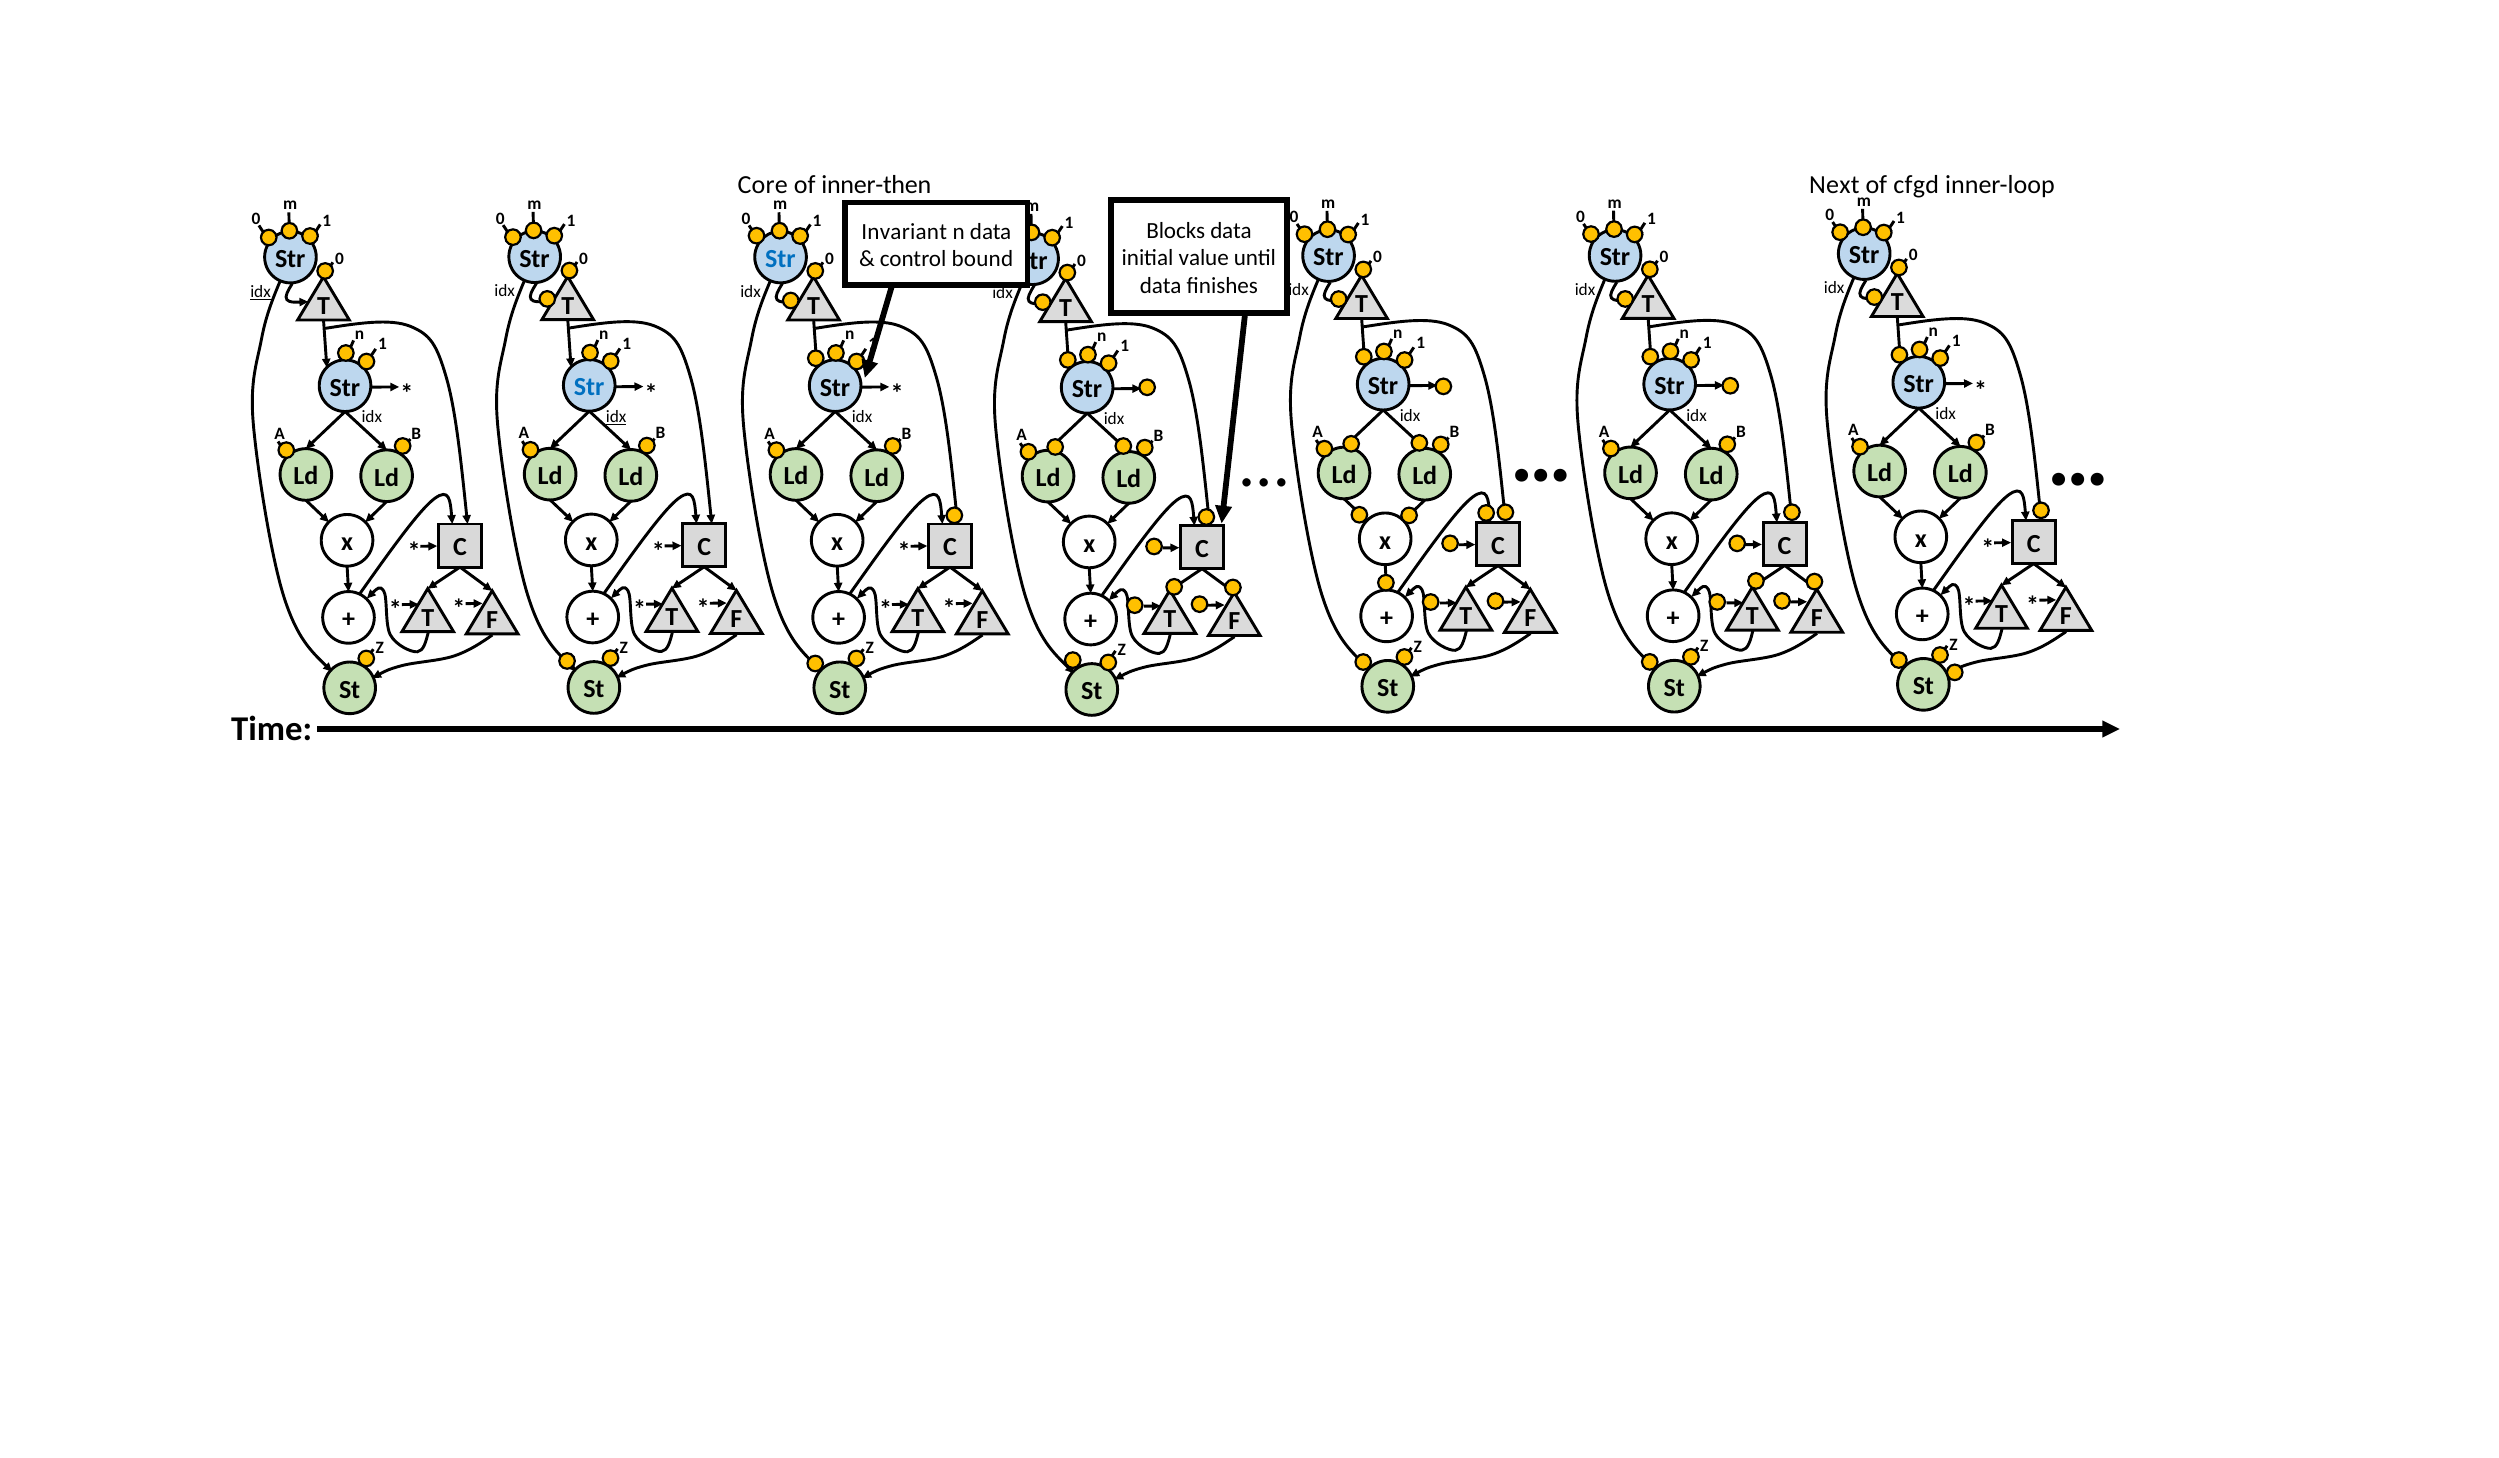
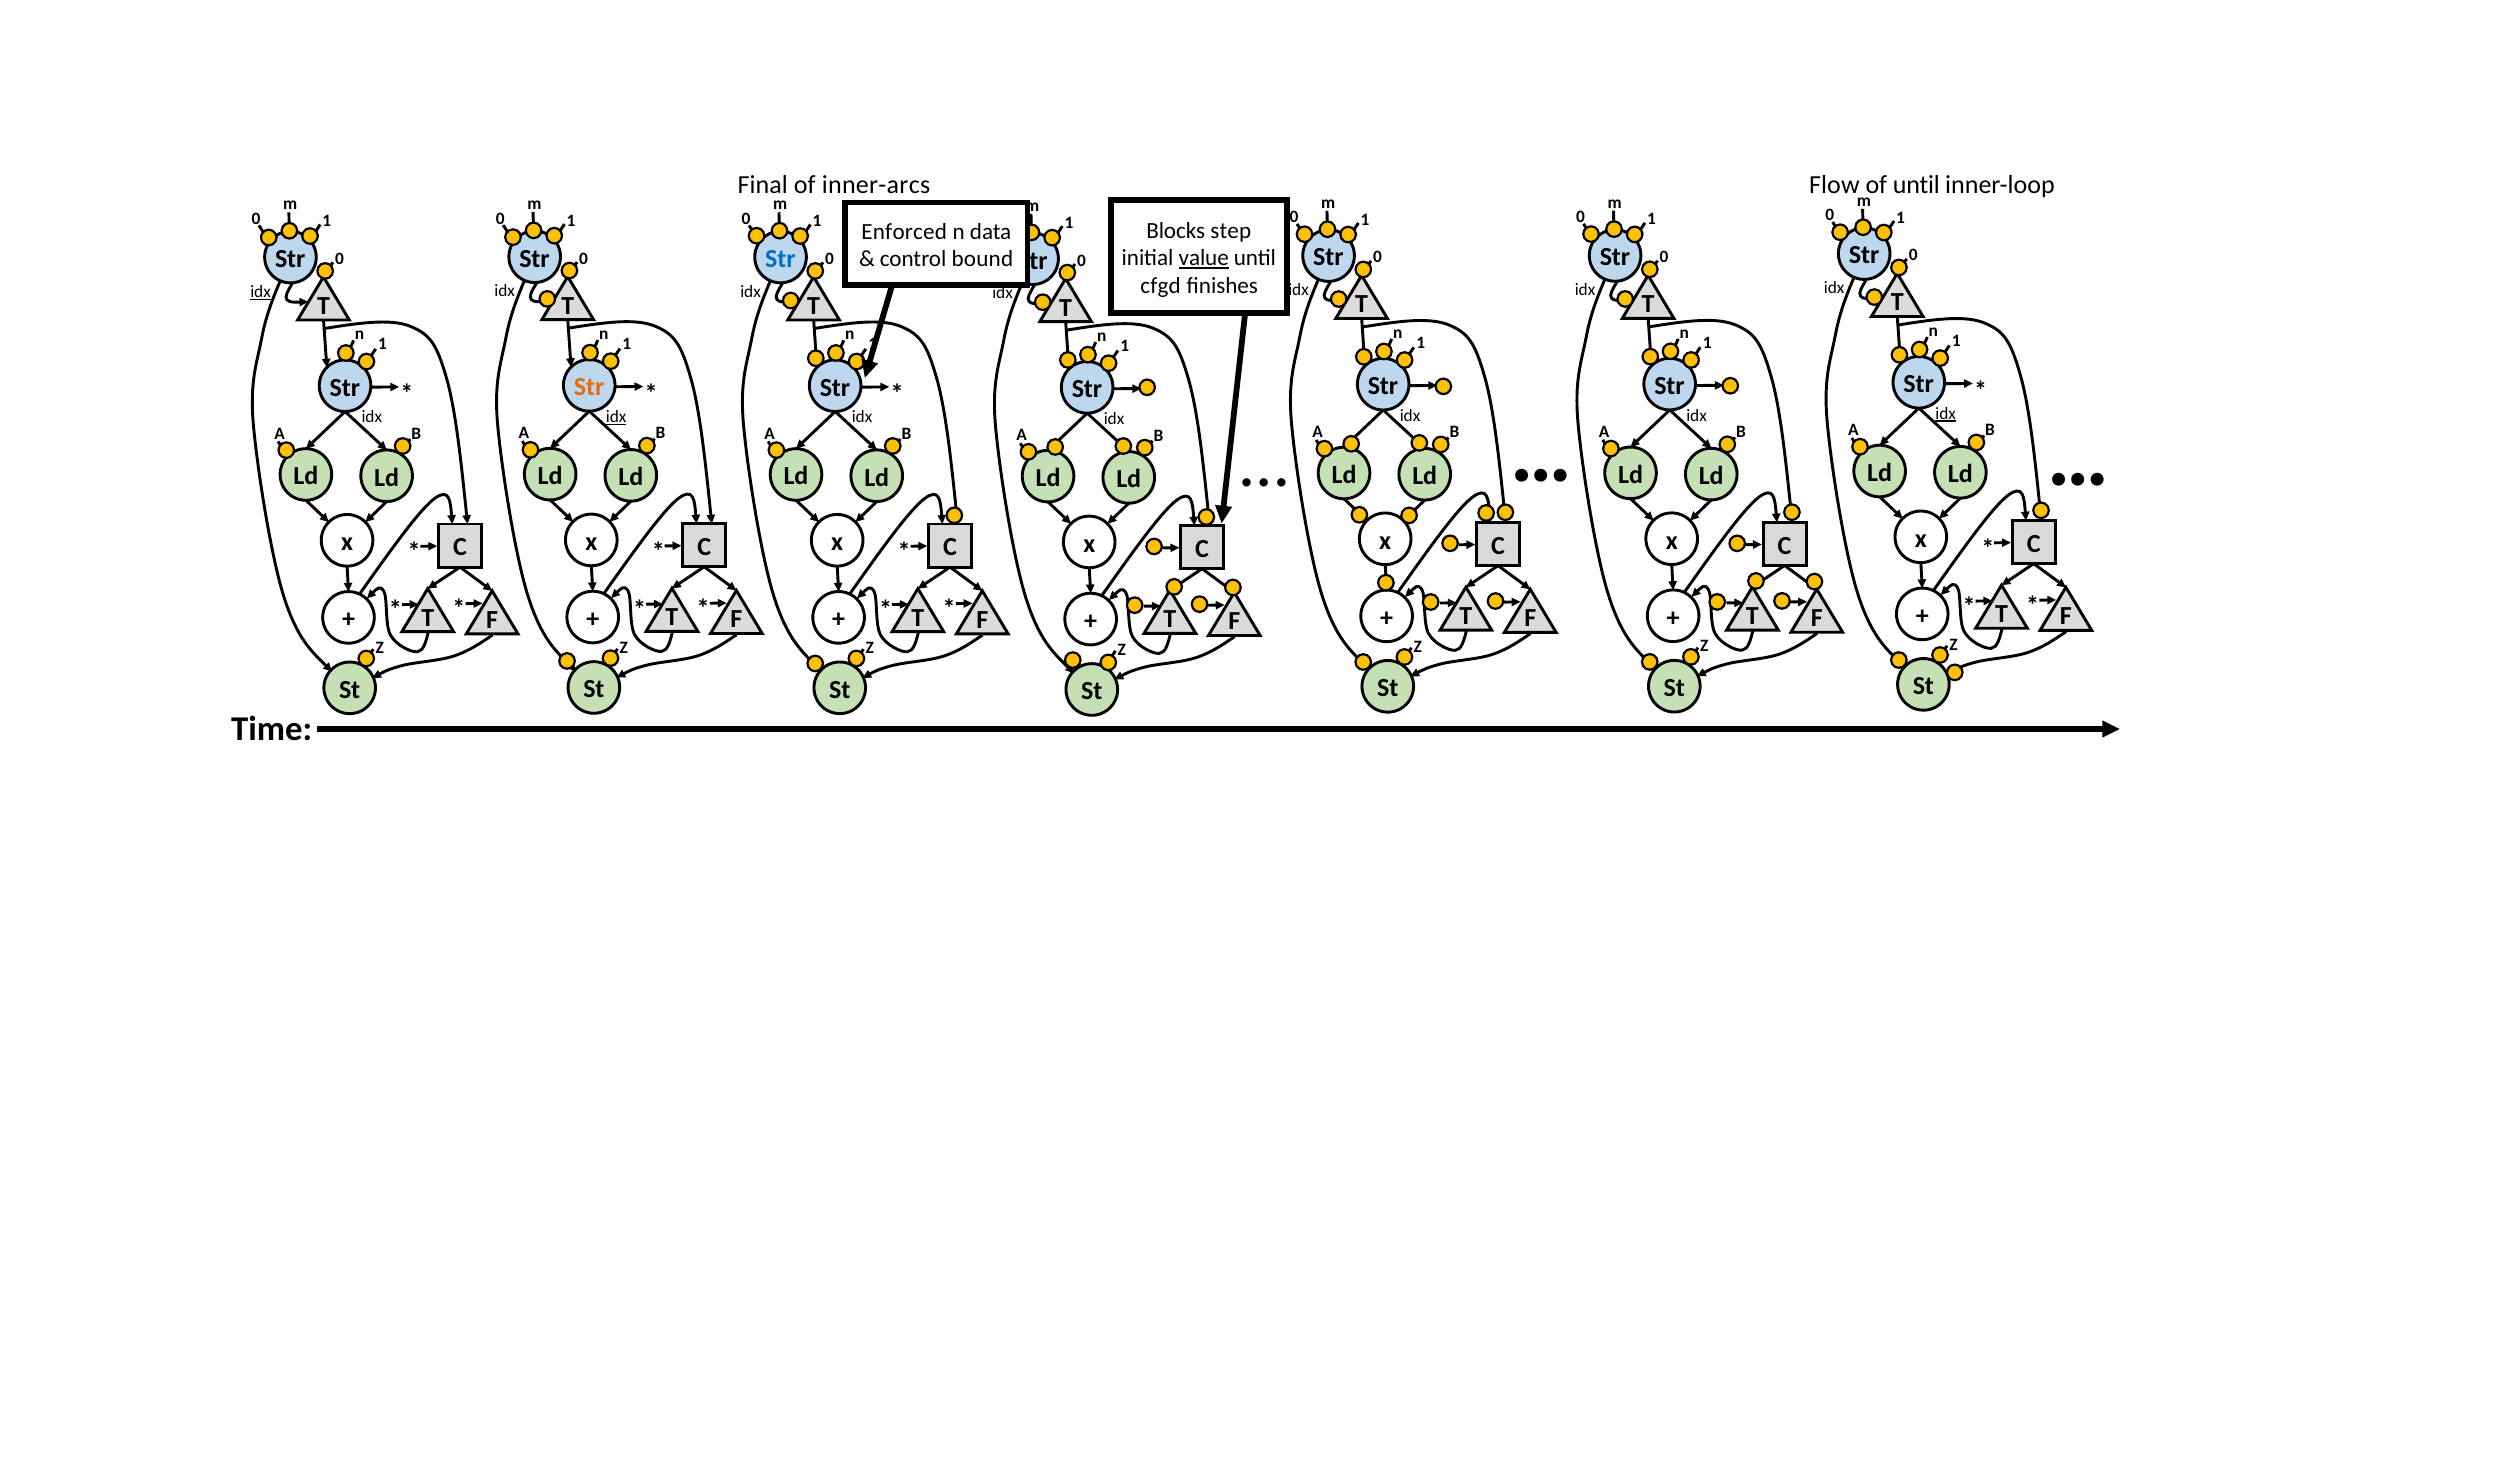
Core: Core -> Final (763, 185)
inner-then: inner-then -> inner-arcs (876, 185)
Next: Next -> Flow (1834, 185)
of cfgd: cfgd -> until (1916, 185)
Blocks data: data -> step (1231, 230)
Invariant: Invariant -> Enforced (904, 231)
value underline: none -> present (1204, 258)
data: data -> cfgd (1161, 286)
Str colour: blue -> orange (589, 387)
idx underline: none -> present (1946, 413)
